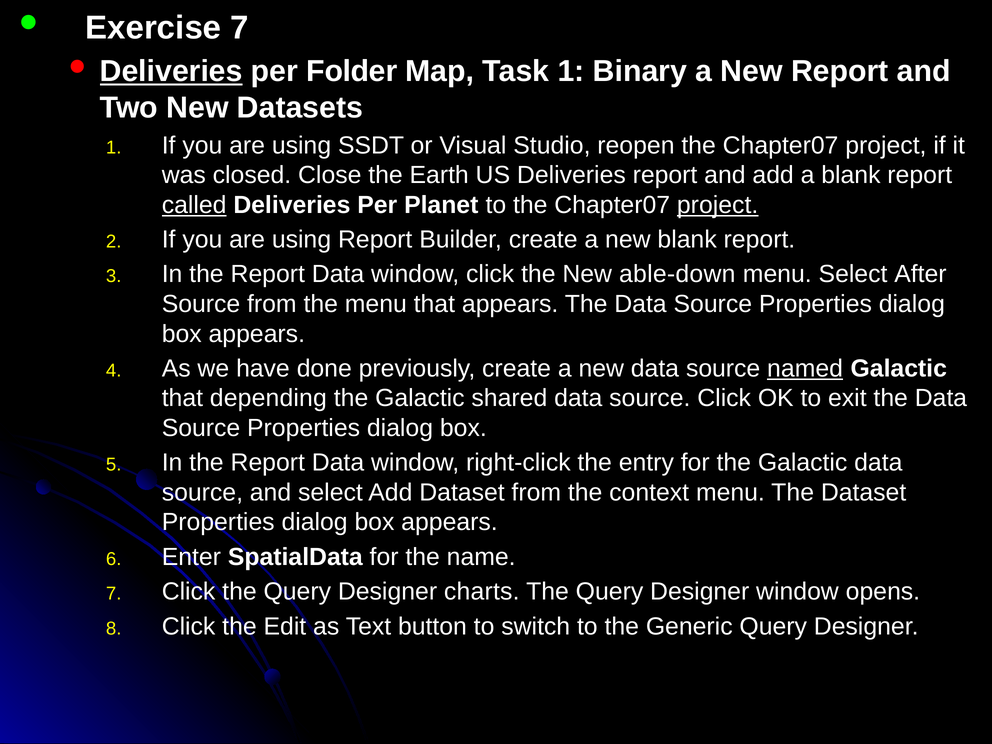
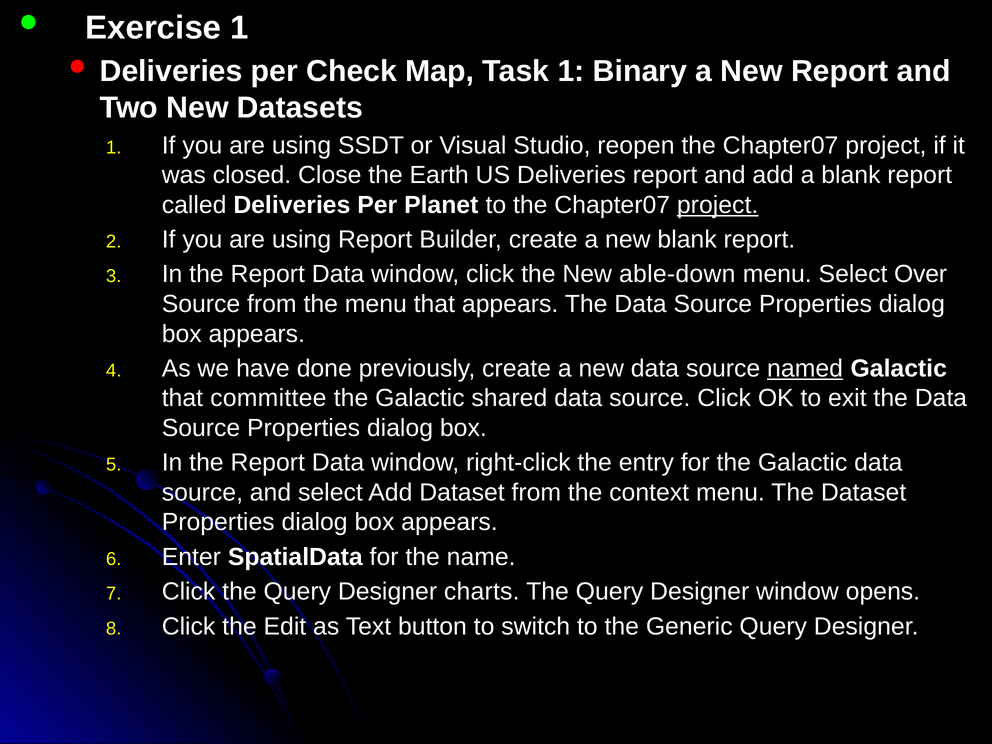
Exercise 7: 7 -> 1 (240, 28)
Deliveries underline: present -> none (171, 71)
Folder: Folder -> Check (352, 71)
called underline: present -> none (194, 205)
After: After -> Over (921, 274)
depending: depending -> committee (268, 398)
